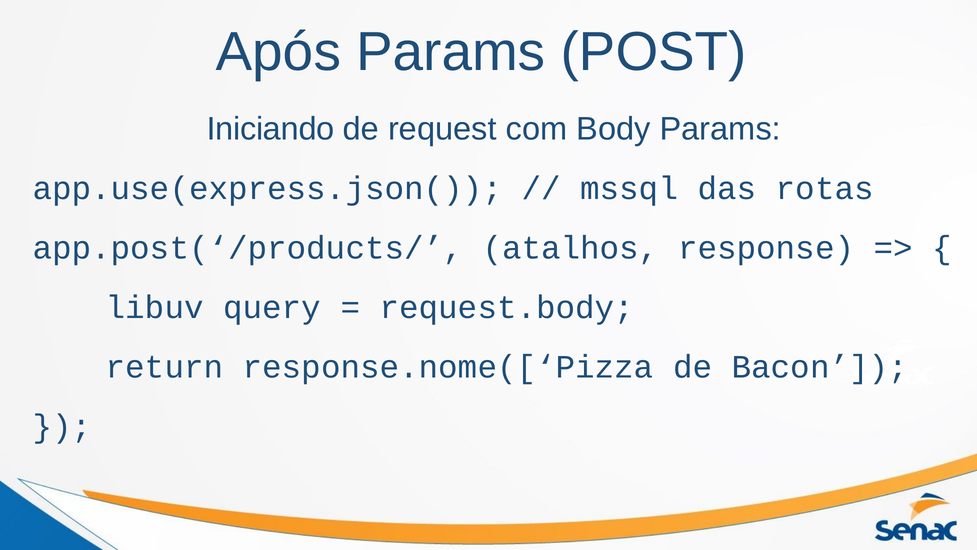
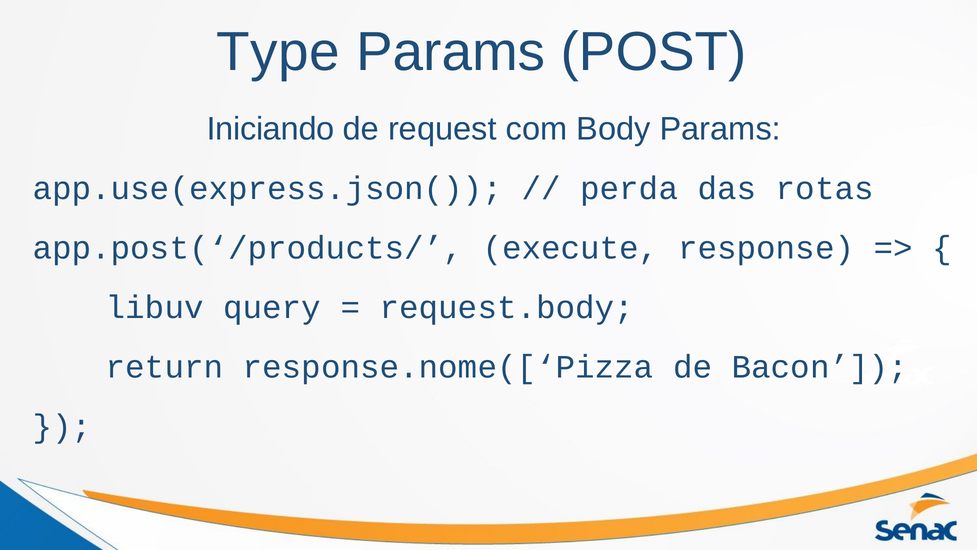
Após: Após -> Type (278, 52)
mssql: mssql -> perda (629, 188)
atalhos: atalhos -> execute (571, 248)
